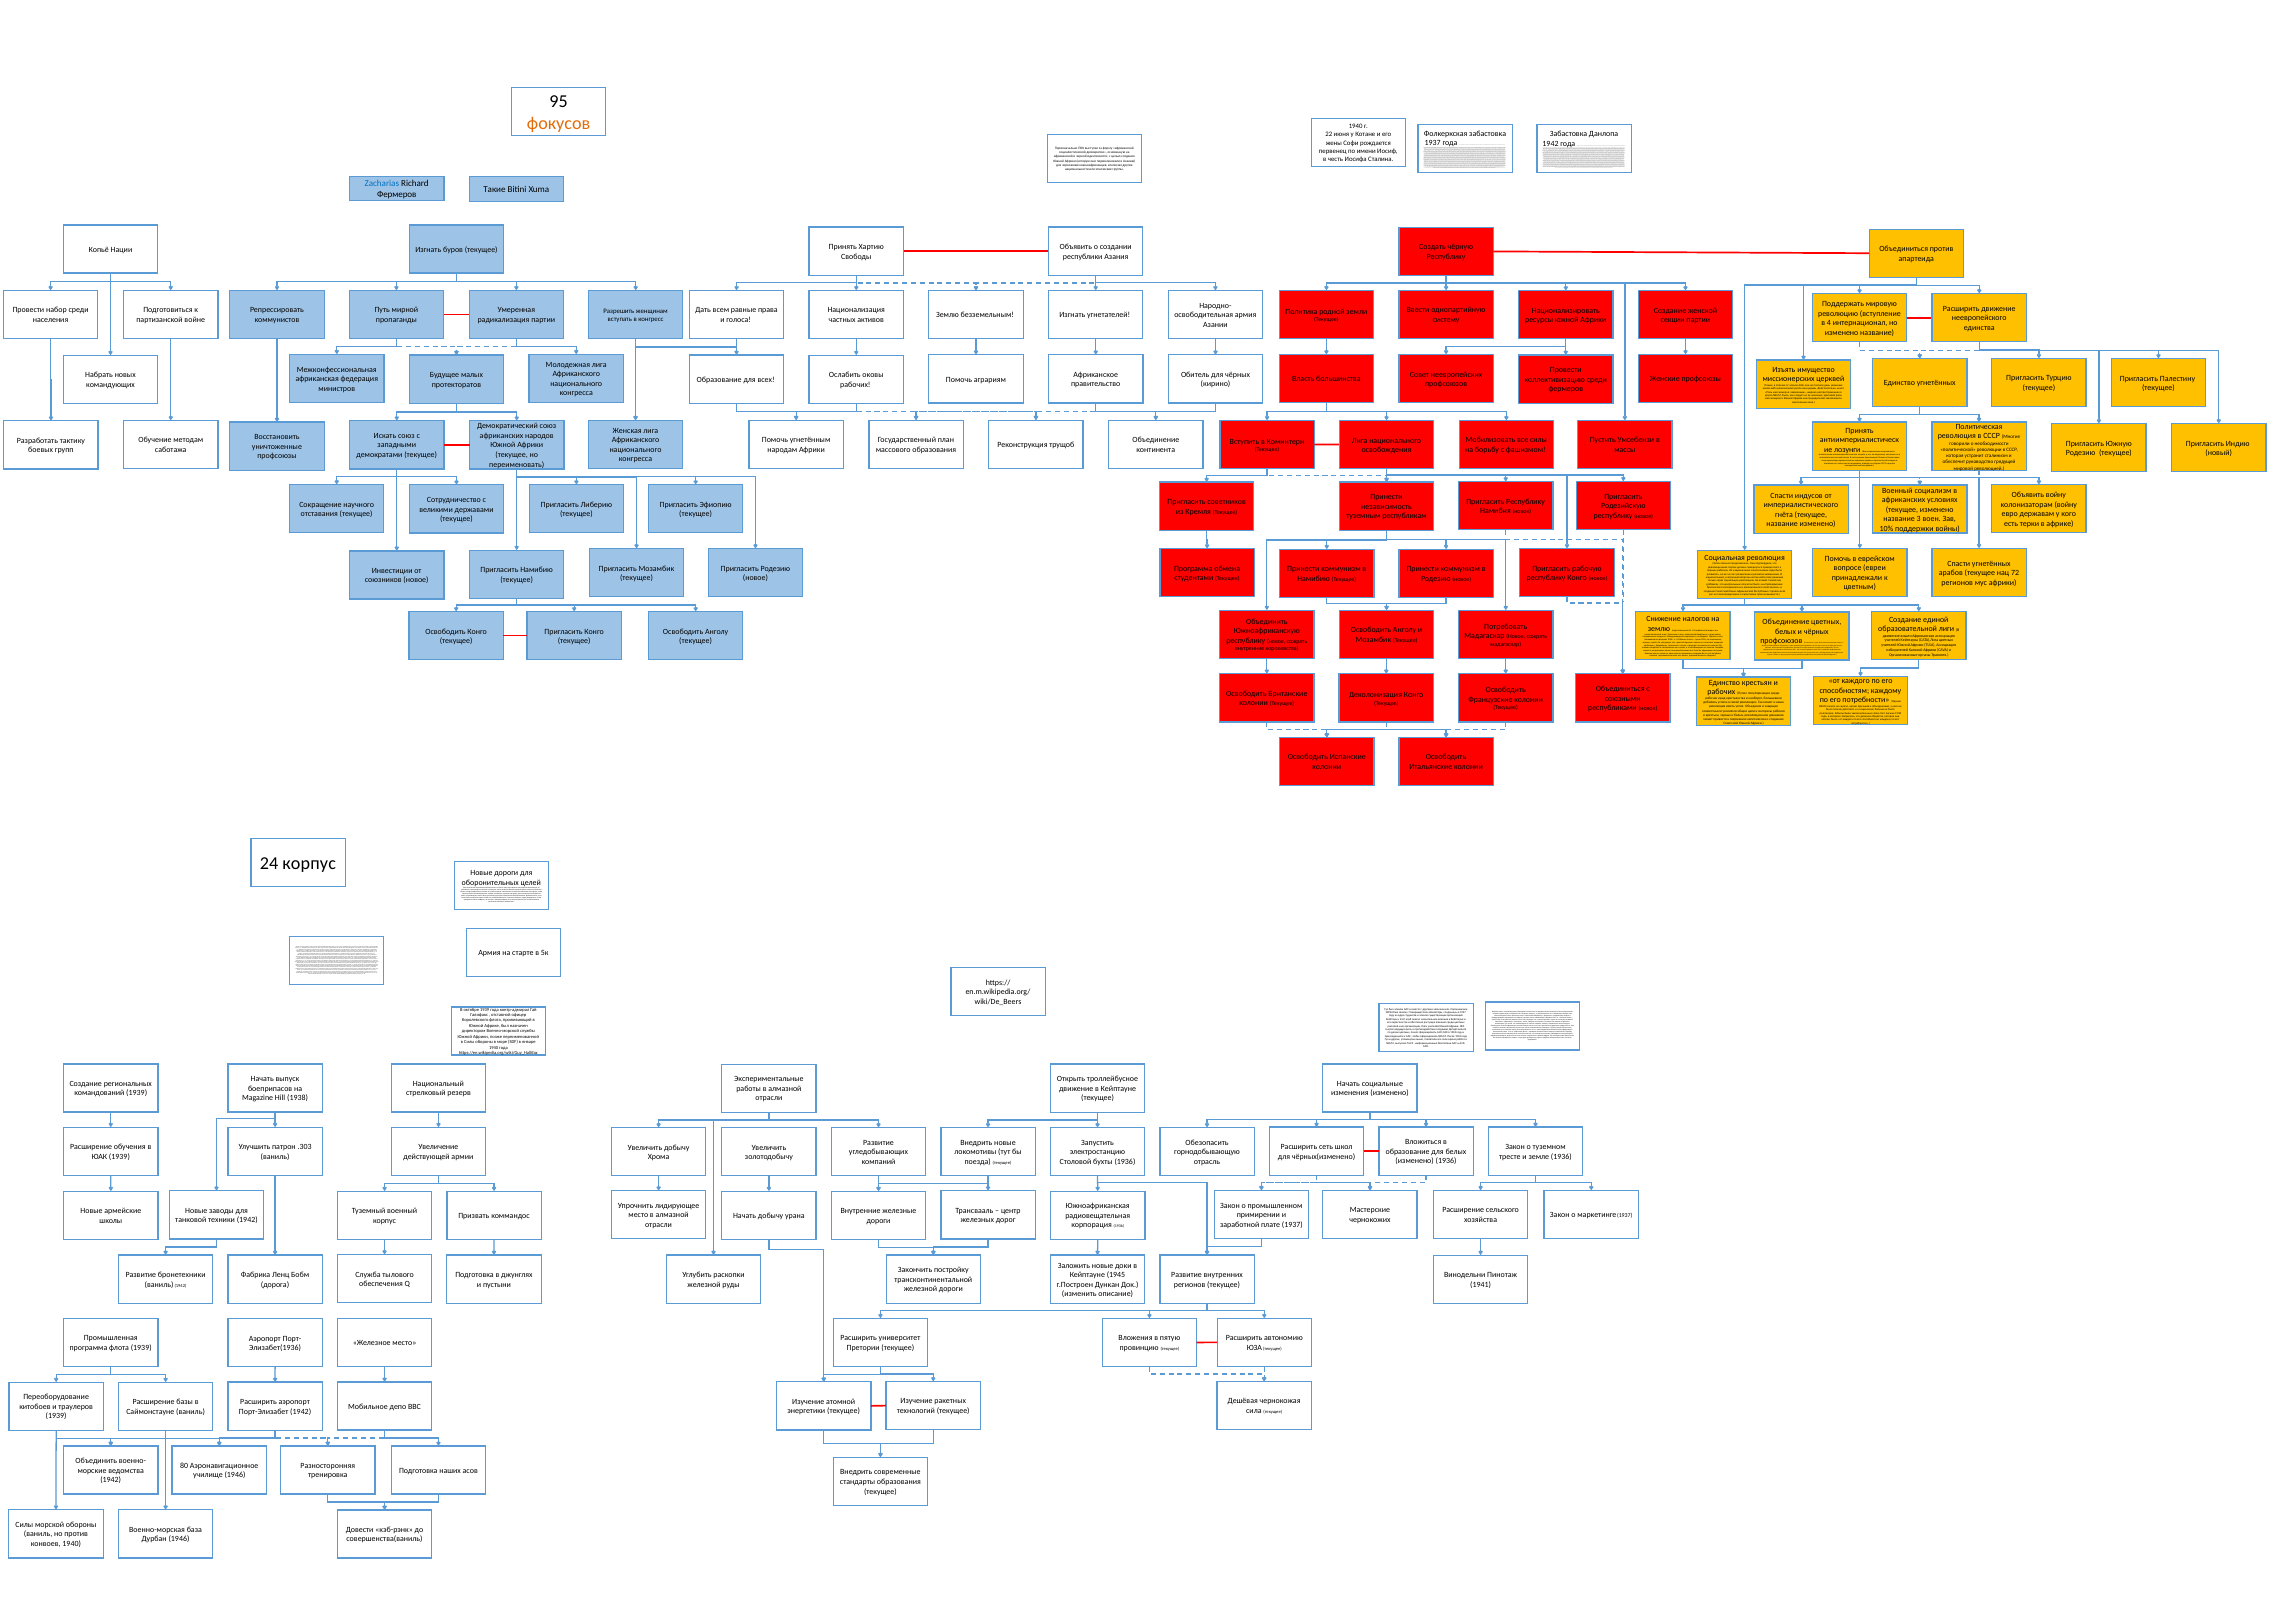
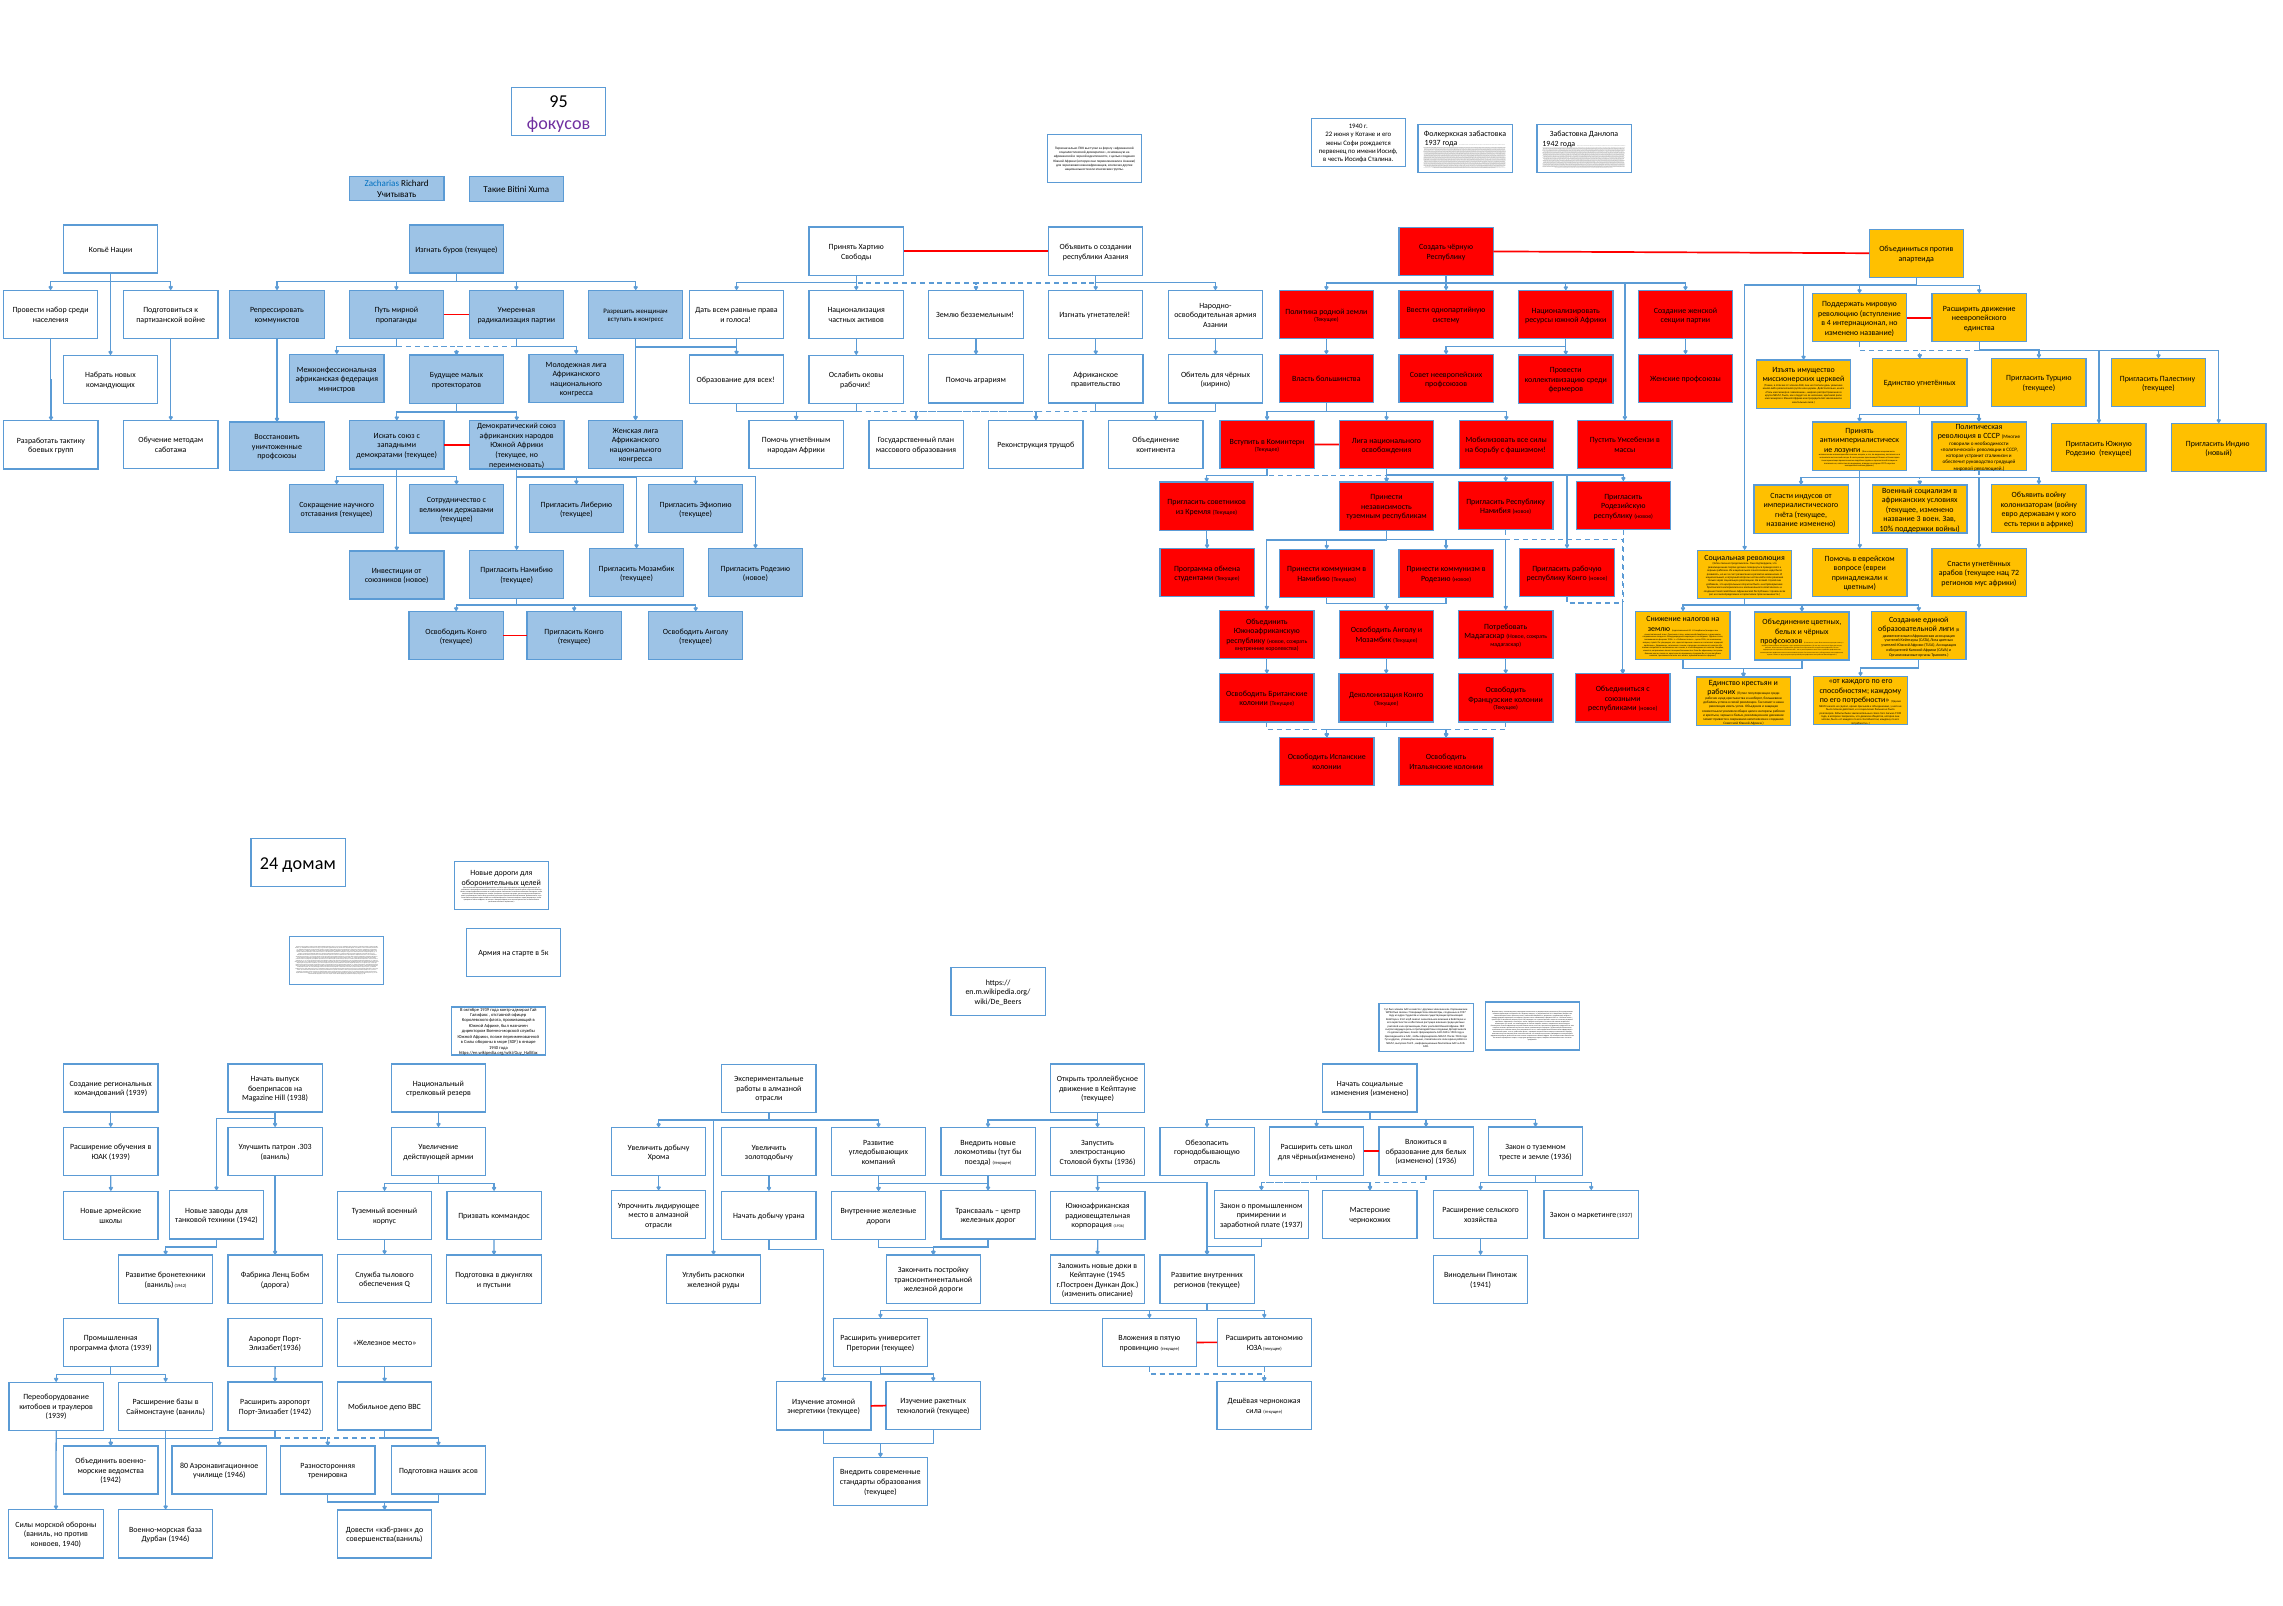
фокусов colour: orange -> purple (559, 124)
Фермеров: Фермеров -> Учитывать (397, 195)
24 корпус: корпус -> домам (309, 864)
